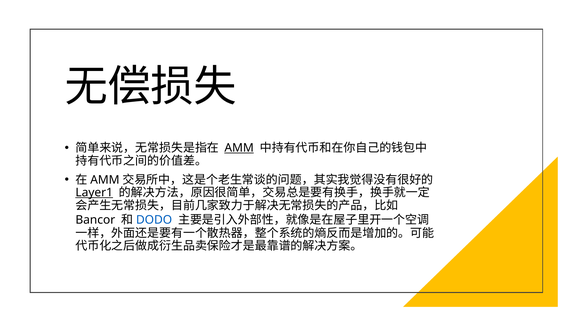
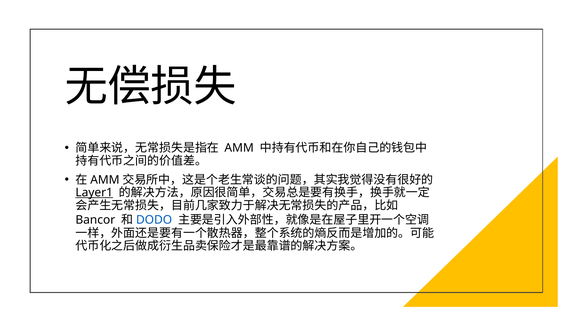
AMM underline: present -> none (239, 148)
